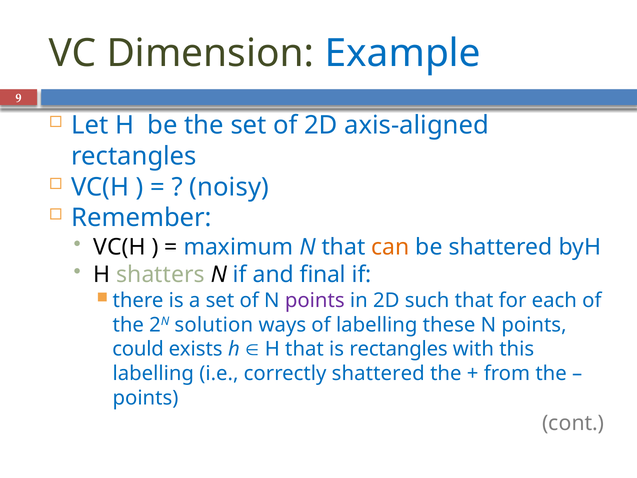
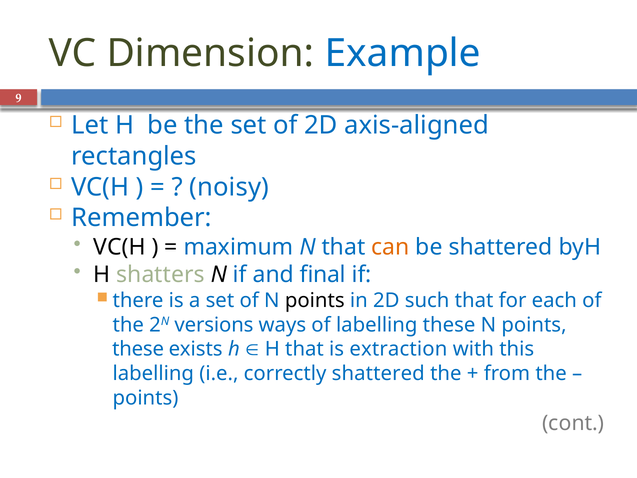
points colour: purple -> black (315, 300)
solution: solution -> versions (214, 325)
could: could -> these (138, 349)
is rectangles: rectangles -> extraction (398, 349)
